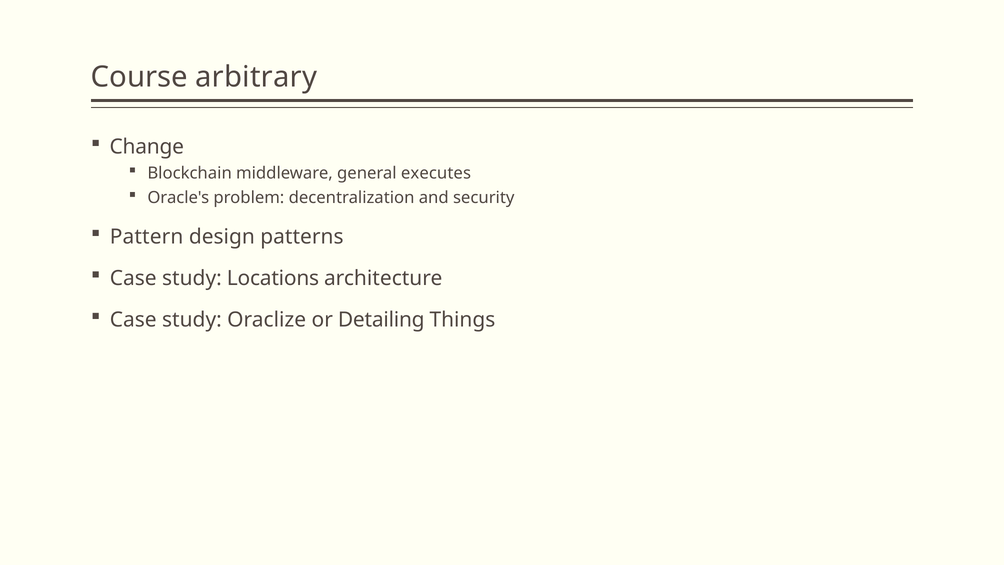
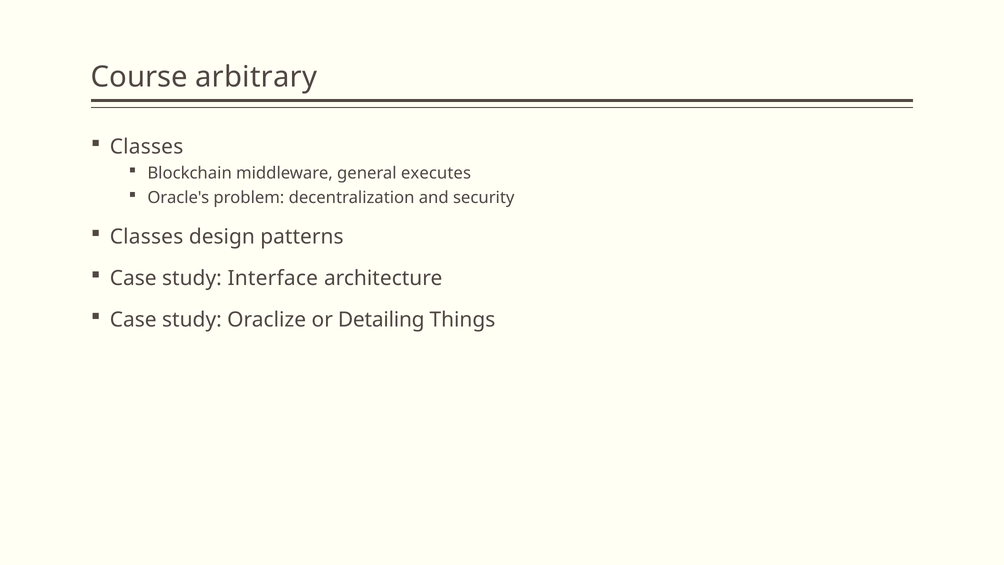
Change: Change -> Classes (147, 147)
Pattern: Pattern -> Classes (147, 237)
Locations: Locations -> Interface (273, 278)
